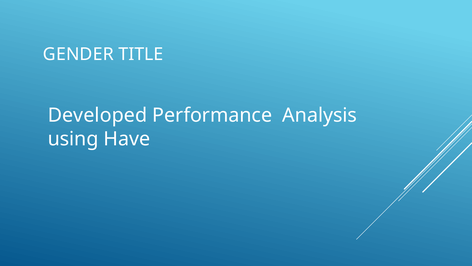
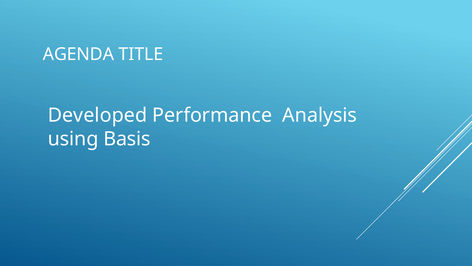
GENDER: GENDER -> AGENDA (79, 54)
Have: Have -> Basis (127, 139)
